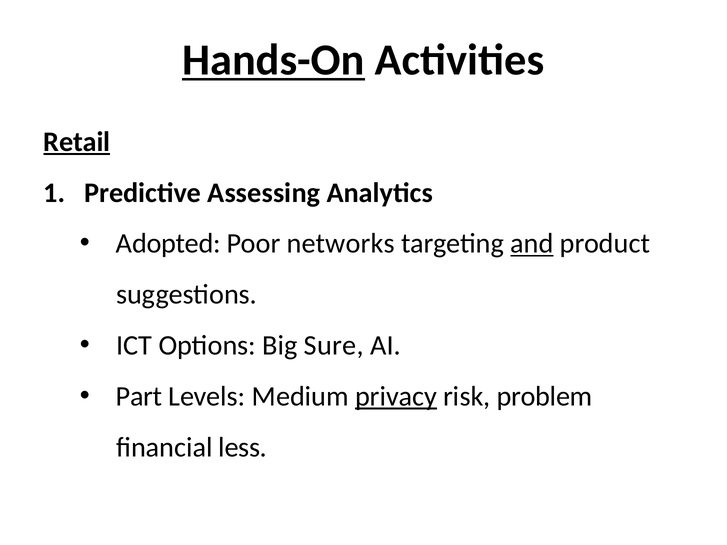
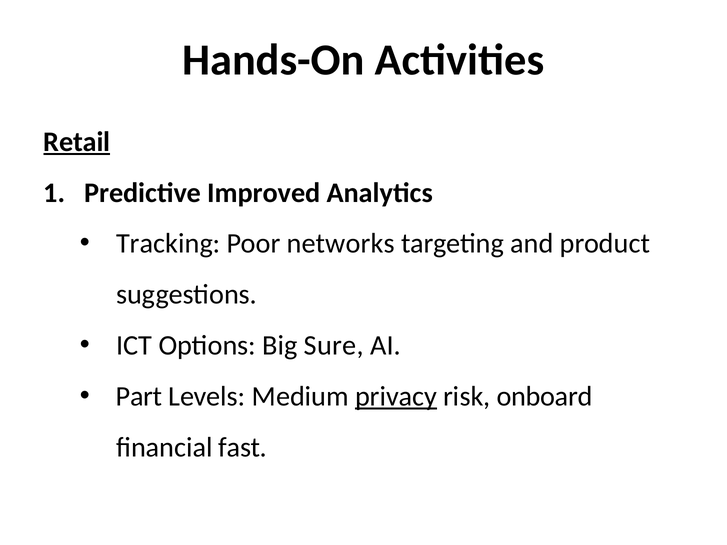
Hands-On underline: present -> none (273, 60)
Assessing: Assessing -> Improved (264, 193)
Adopted: Adopted -> Tracking (168, 244)
and underline: present -> none (532, 244)
problem: problem -> onboard (545, 396)
less: less -> fast (243, 447)
